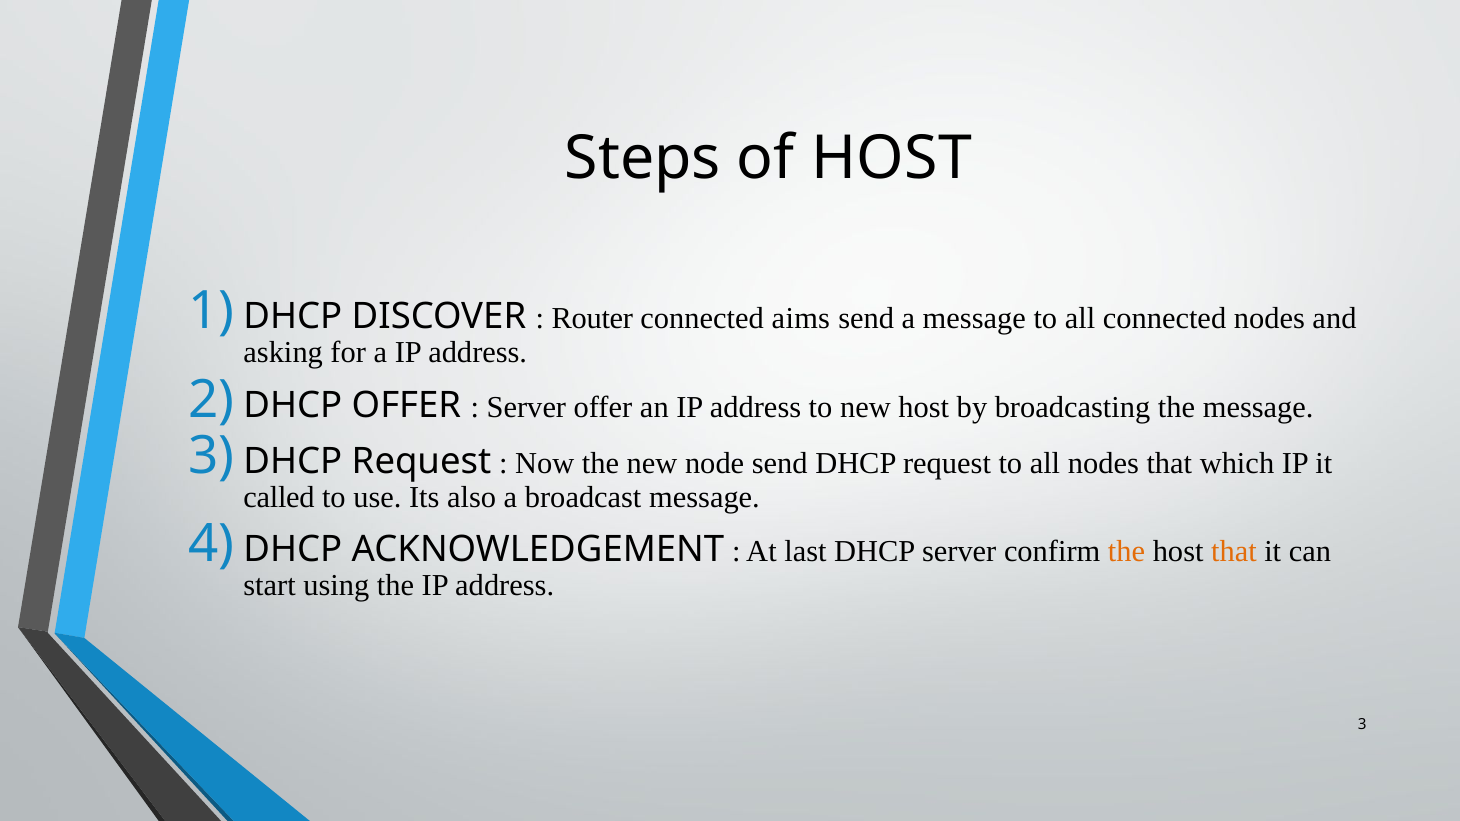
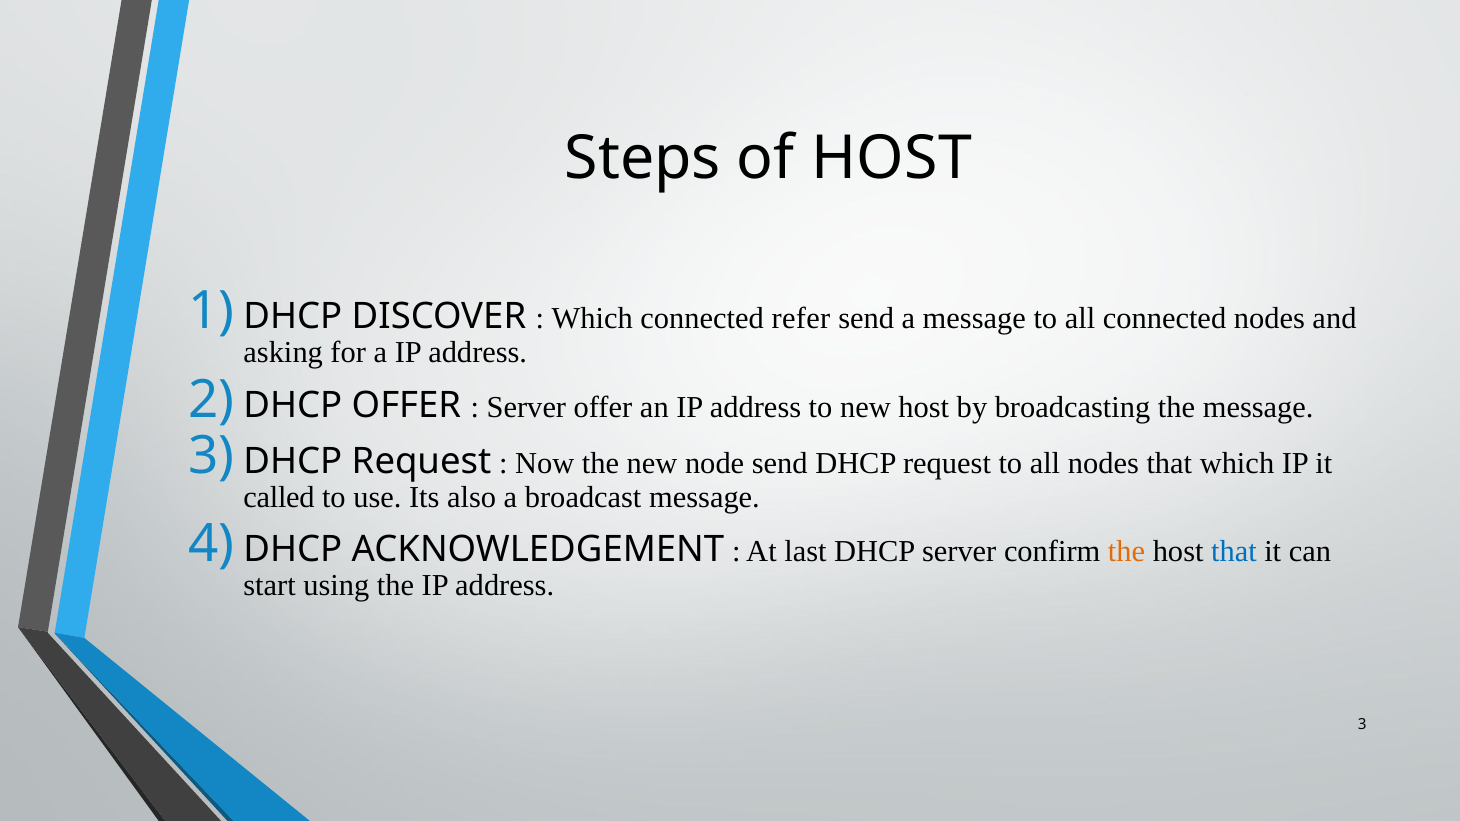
Router: Router -> Which (592, 319)
aims: aims -> refer (801, 319)
that colour: orange -> blue (1234, 552)
